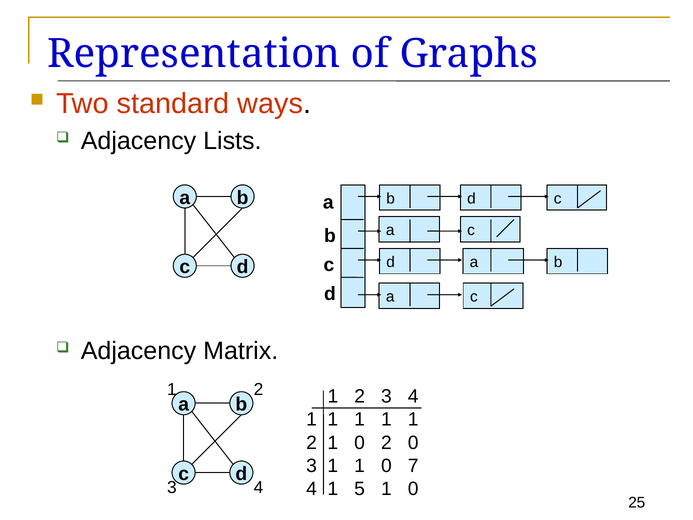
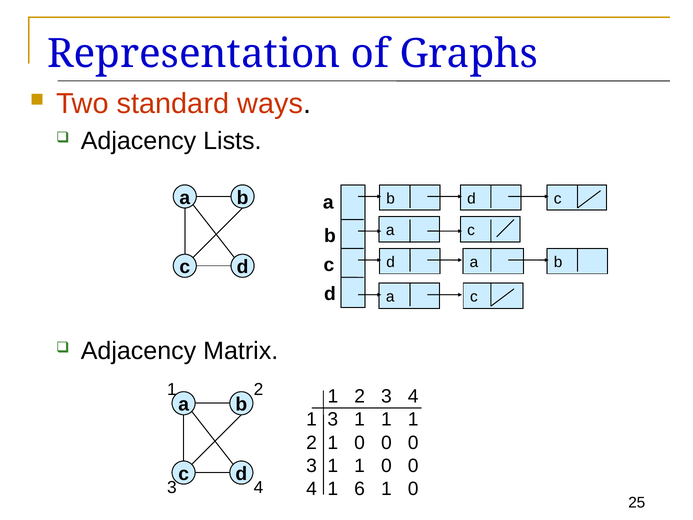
1: 1 -> 3 (333, 419)
2 1 0 2: 2 -> 0 (386, 442)
1 1 0 7: 7 -> 0 (413, 466)
5: 5 -> 6 (360, 489)
